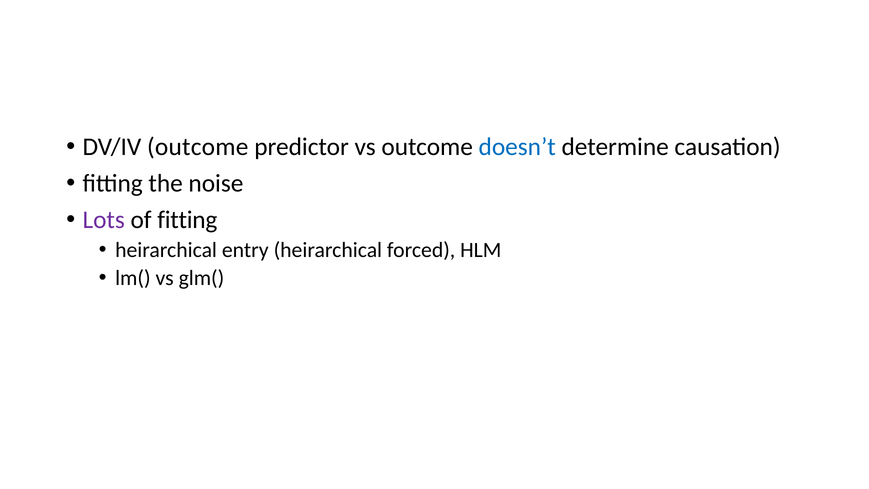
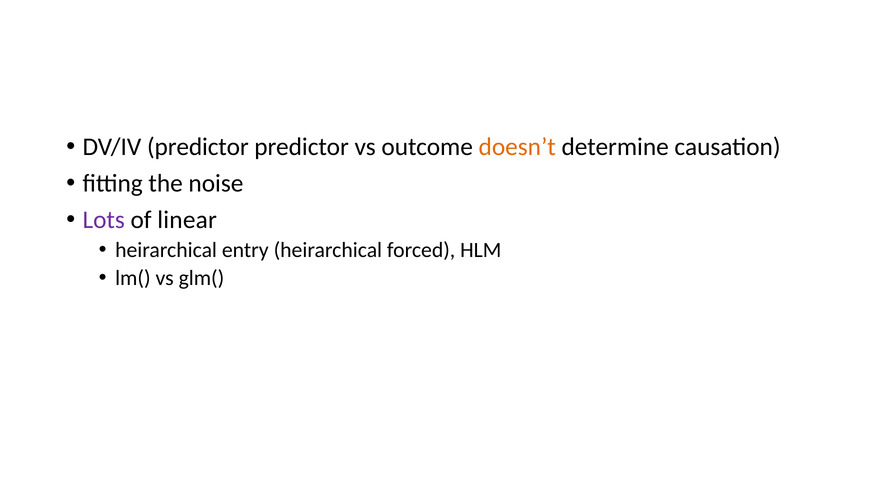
DV/IV outcome: outcome -> predictor (198, 147)
doesn’t colour: blue -> orange (517, 147)
of fitting: fitting -> linear (187, 220)
